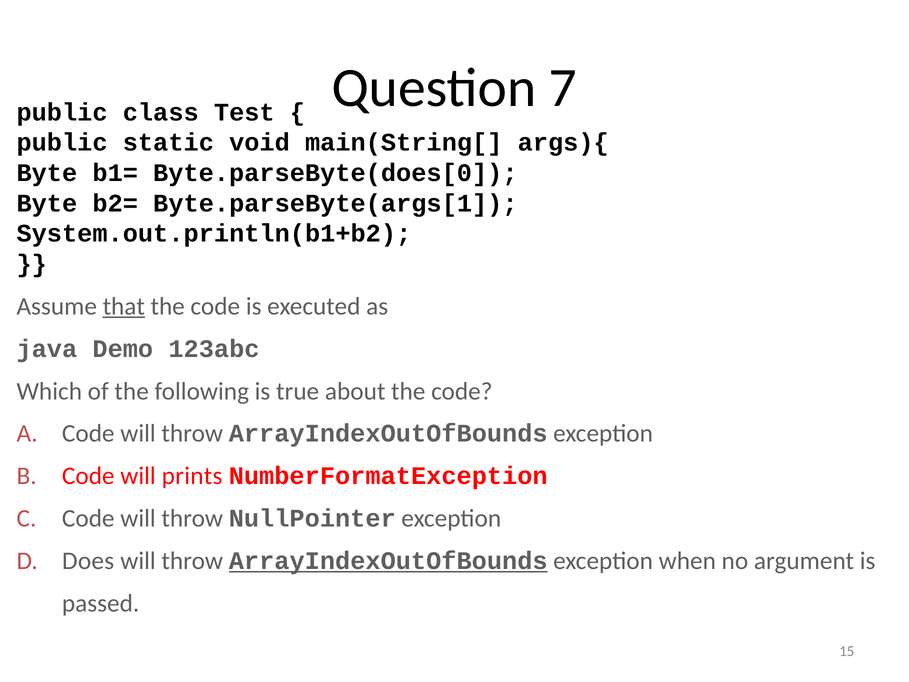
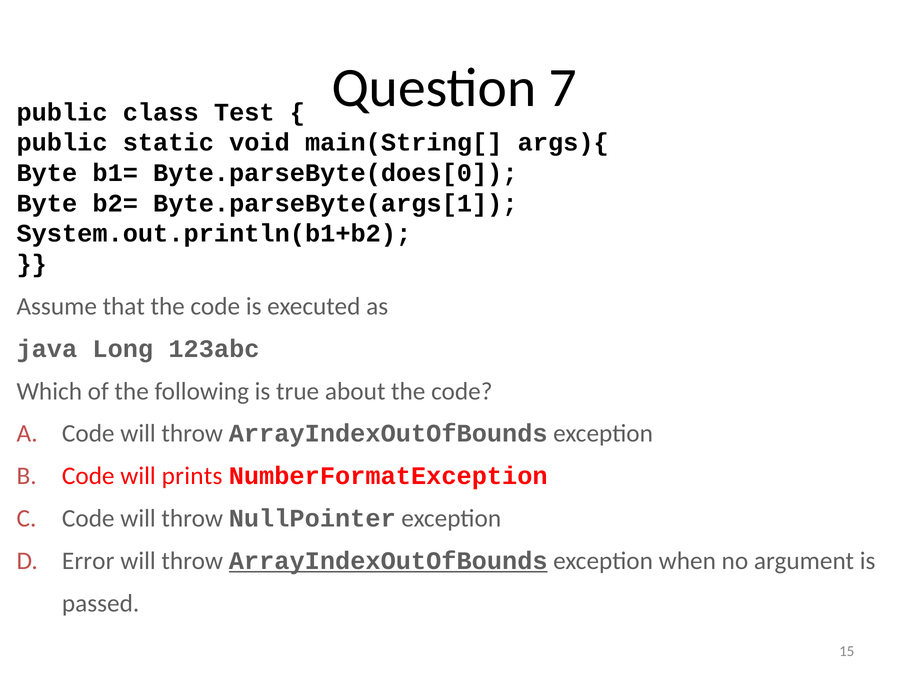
that underline: present -> none (124, 306)
Demo: Demo -> Long (123, 349)
Does: Does -> Error (88, 561)
